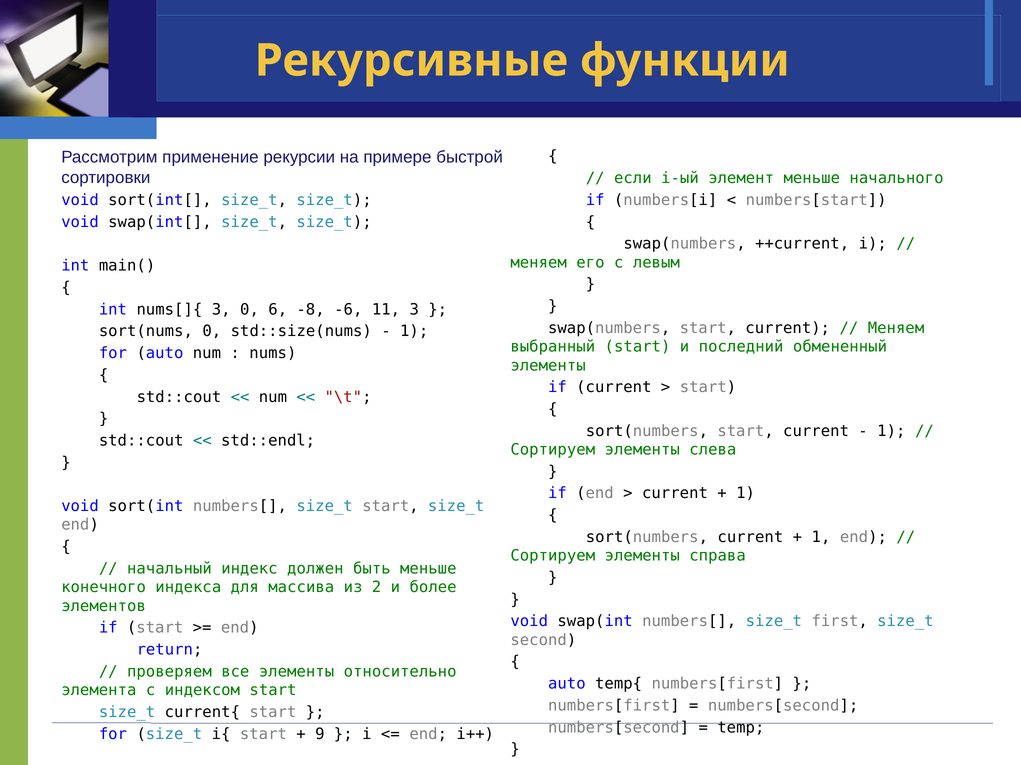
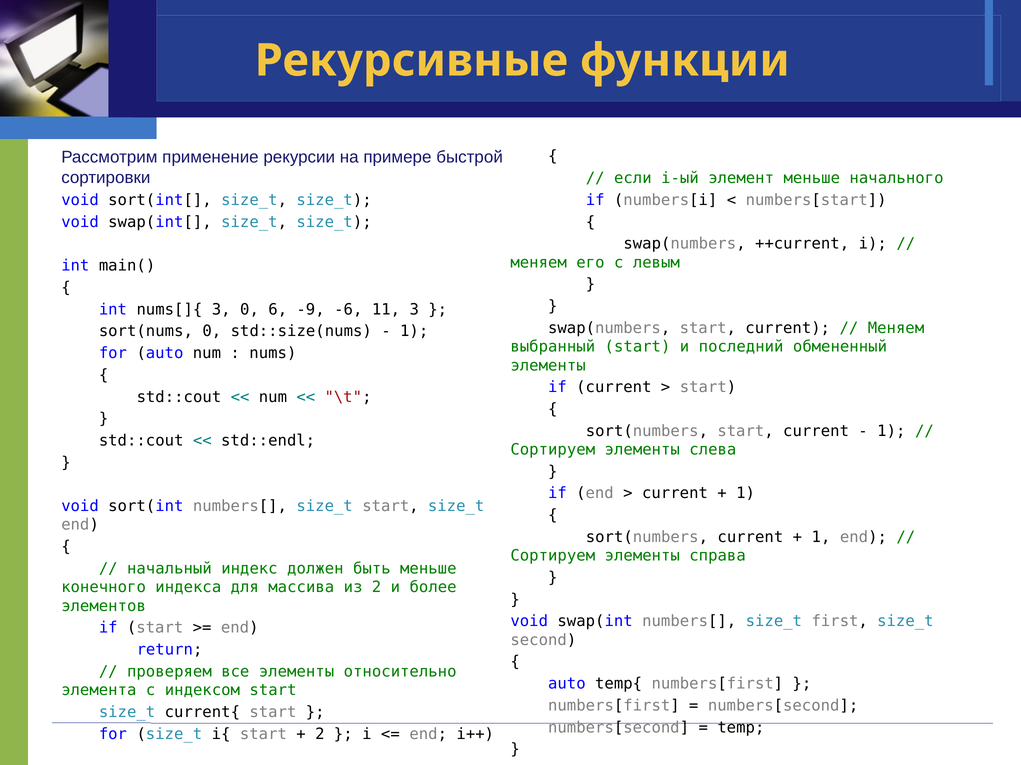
-8: -8 -> -9 (311, 310)
9: 9 -> 2 (320, 735)
